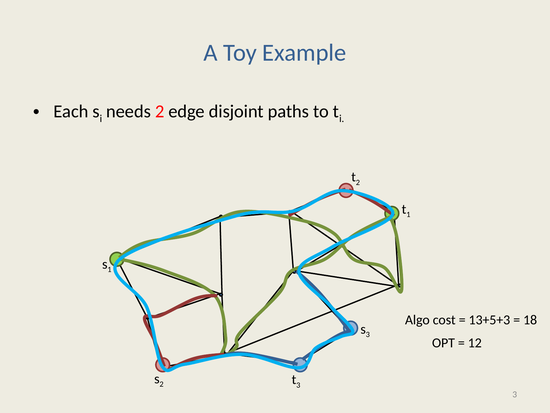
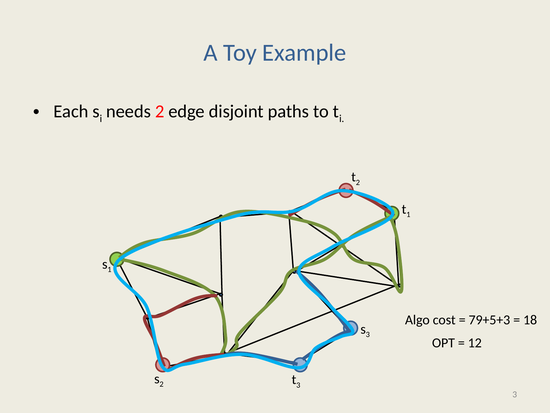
13+5+3: 13+5+3 -> 79+5+3 (489, 320)
